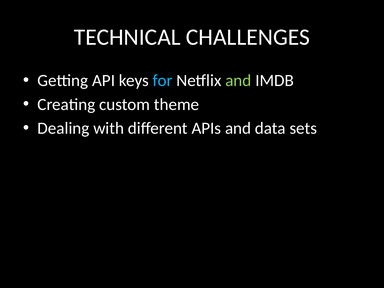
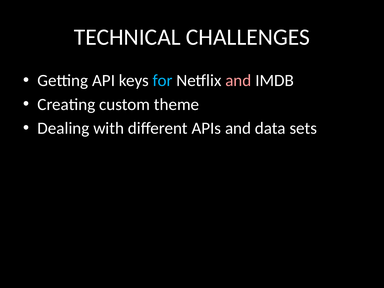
and colour: light green -> pink (238, 81)
